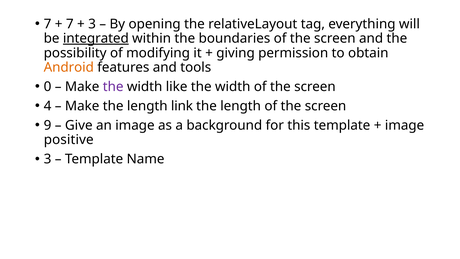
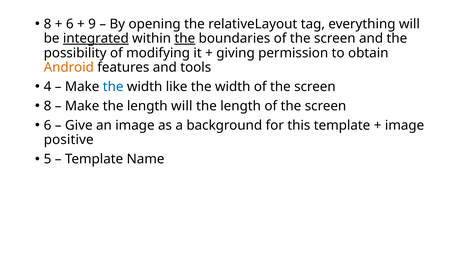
7: 7 -> 8 (48, 24)
7: 7 -> 6 (70, 24)
3: 3 -> 9 (92, 24)
the underline: none -> present (185, 38)
0: 0 -> 4 (48, 87)
the colour: purple -> blue (113, 87)
4: 4 -> 8 (48, 106)
length link: link -> will (182, 106)
9: 9 -> 6 (48, 125)
3: 3 -> 5 (48, 159)
